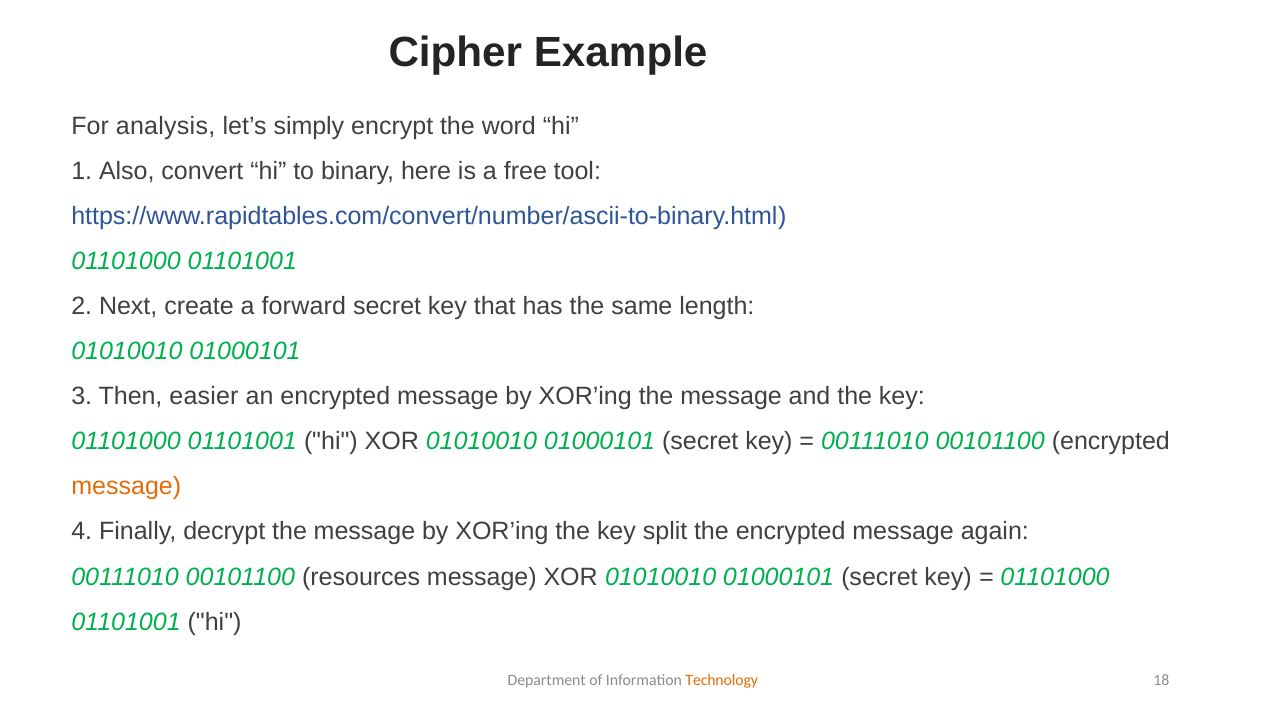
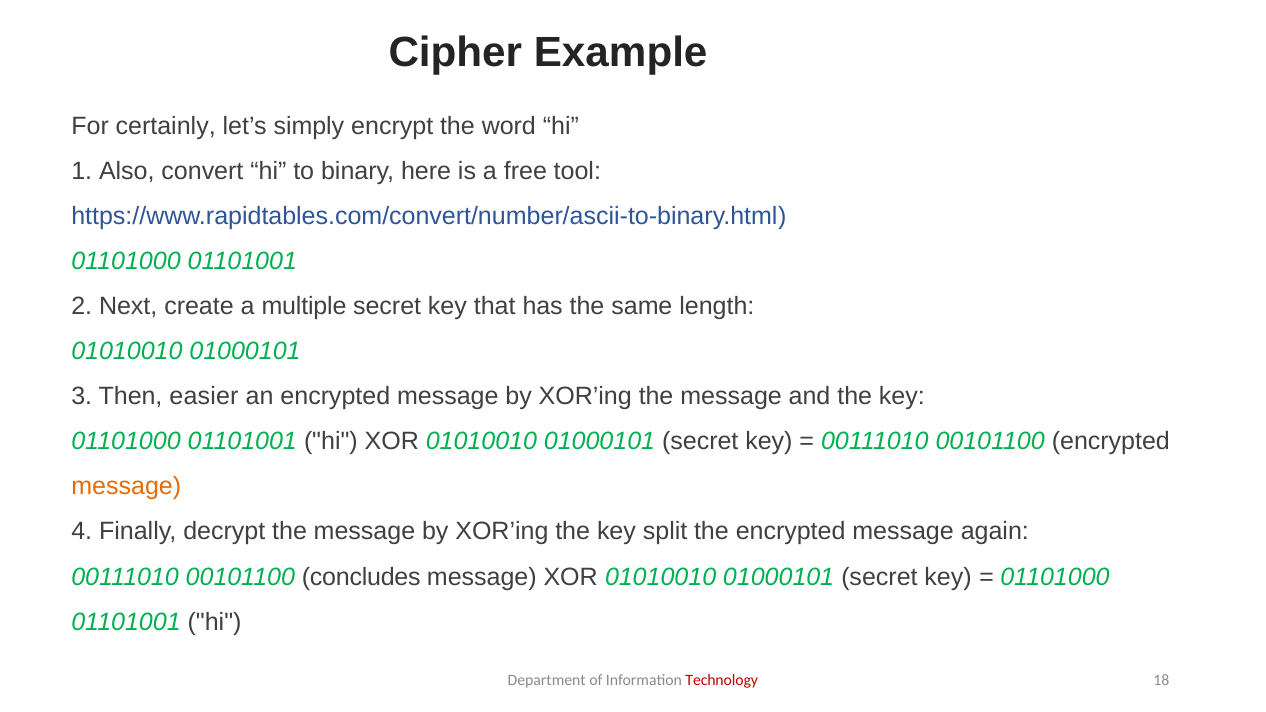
analysis: analysis -> certainly (166, 126)
forward: forward -> multiple (304, 306)
resources: resources -> concludes (361, 577)
Technology colour: orange -> red (722, 680)
